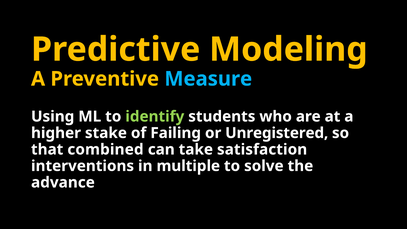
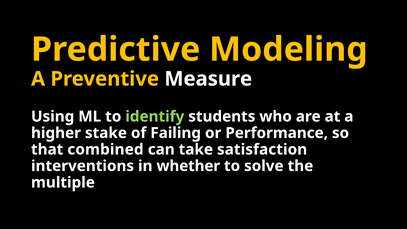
Measure colour: light blue -> white (208, 79)
Unregistered: Unregistered -> Performance (277, 133)
multiple: multiple -> whether (188, 166)
advance: advance -> multiple (63, 182)
